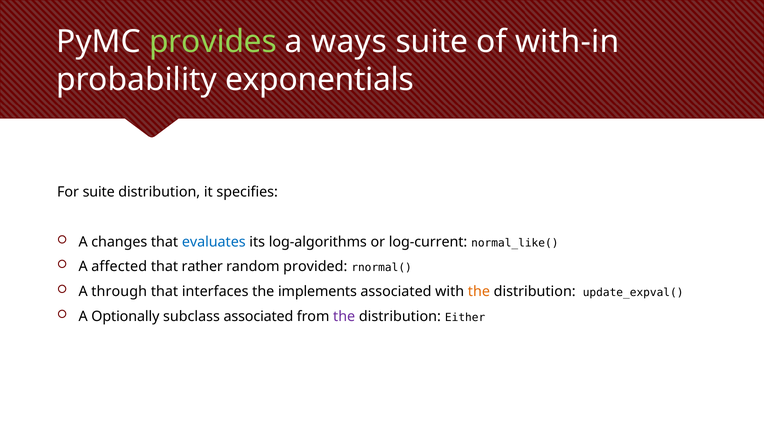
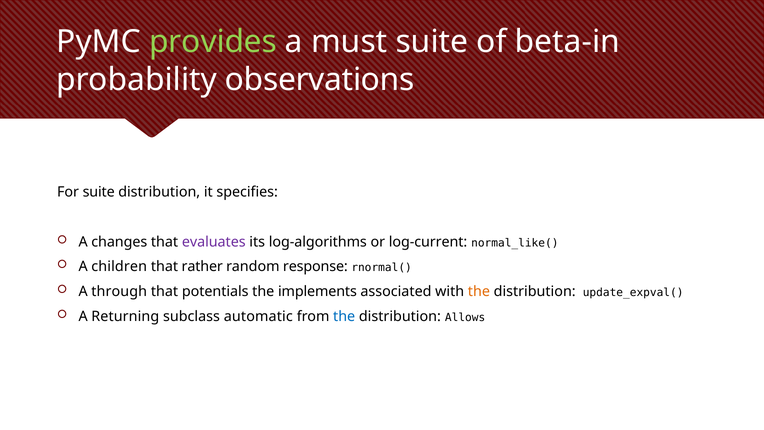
ways: ways -> must (349, 42)
with-in: with-in -> beta-in (567, 42)
exponentials: exponentials -> observations (320, 80)
evaluates colour: blue -> purple (214, 242)
affected: affected -> children (119, 267)
provided: provided -> response (315, 267)
interfaces: interfaces -> potentials (215, 291)
Optionally: Optionally -> Returning (125, 316)
subclass associated: associated -> automatic (258, 316)
the colour: purple -> blue (344, 316)
Either: Either -> Allows (465, 317)
